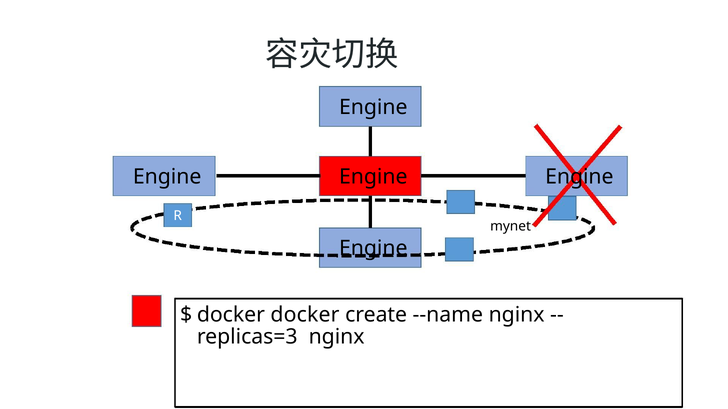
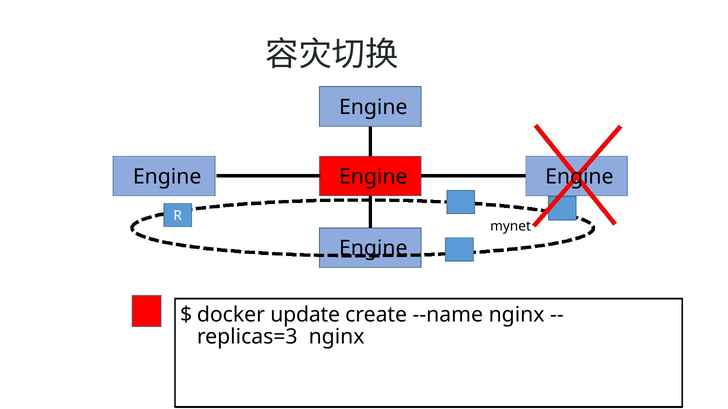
docker: docker -> update (305, 315)
